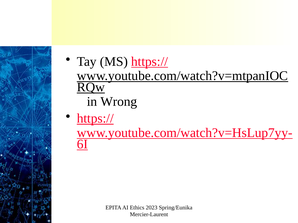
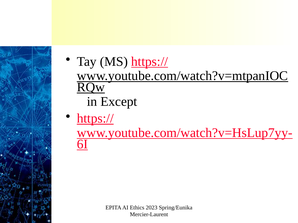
Wrong: Wrong -> Except (119, 102)
